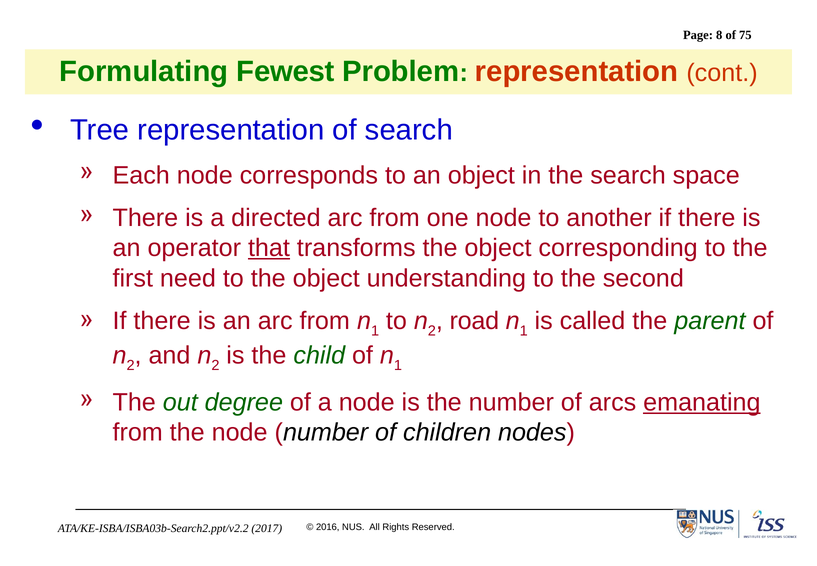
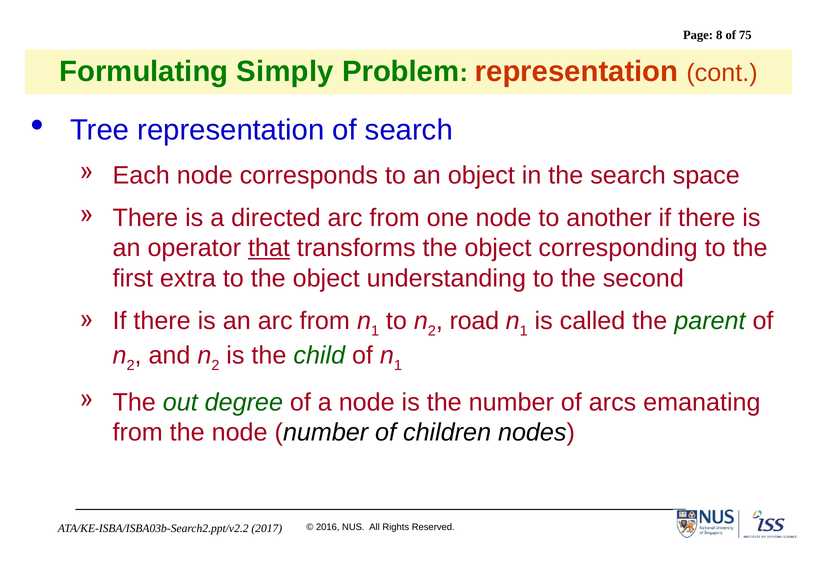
Fewest: Fewest -> Simply (285, 72)
need: need -> extra (188, 278)
emanating underline: present -> none (702, 402)
